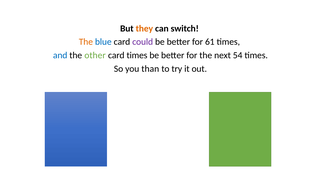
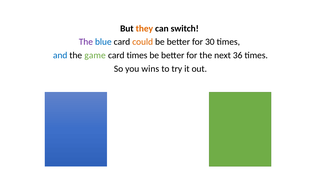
The colour: orange -> purple (86, 42)
could colour: purple -> orange (143, 42)
61: 61 -> 30 (210, 42)
other: other -> game (95, 56)
54: 54 -> 36 (238, 56)
than: than -> wins (150, 69)
